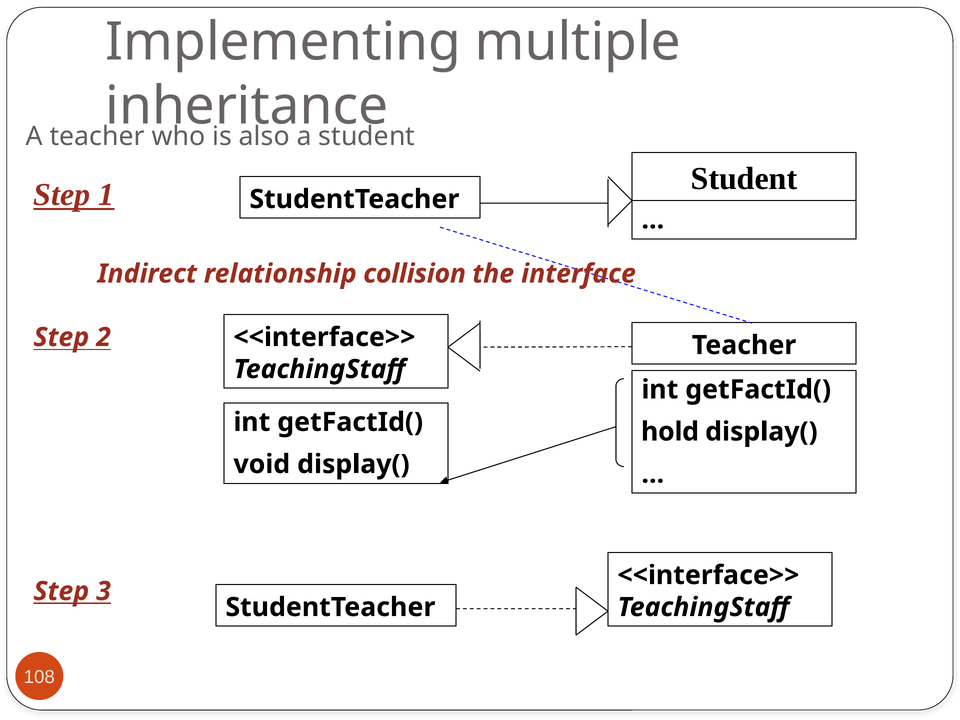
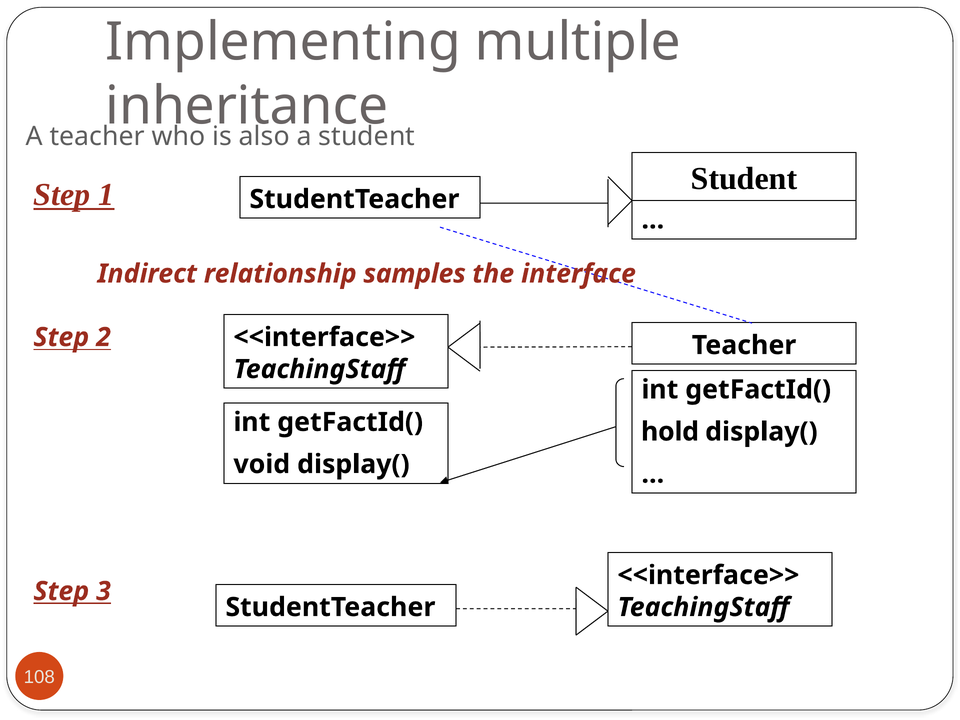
collision: collision -> samples (415, 274)
